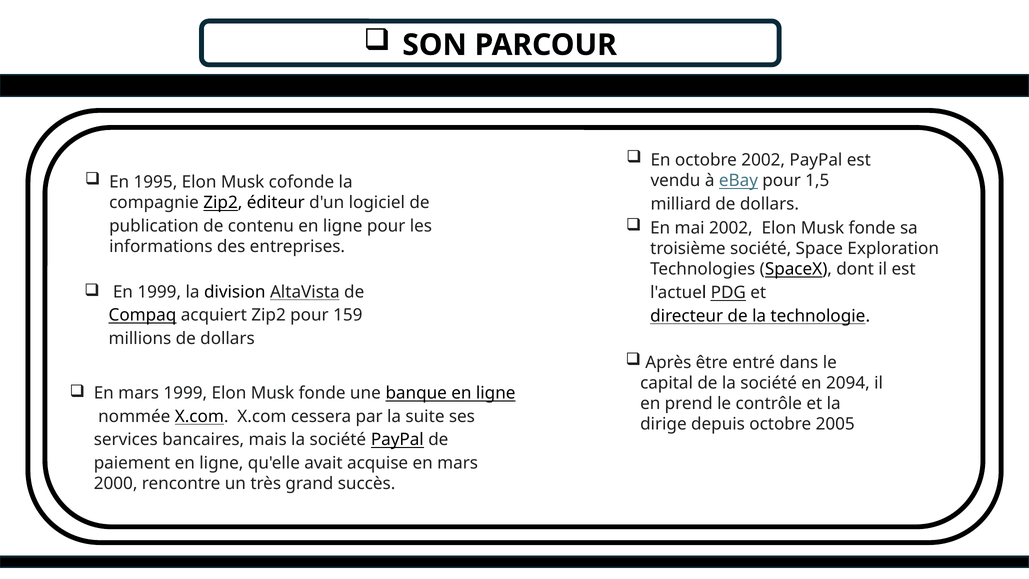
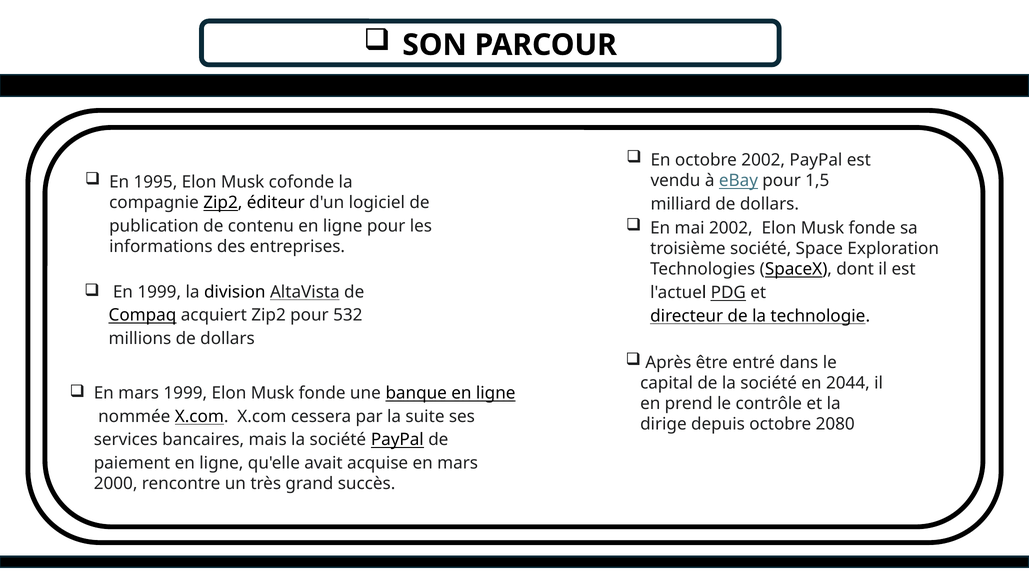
159: 159 -> 532 (348, 315)
2094: 2094 -> 2044 (848, 383)
2005: 2005 -> 2080 (835, 424)
